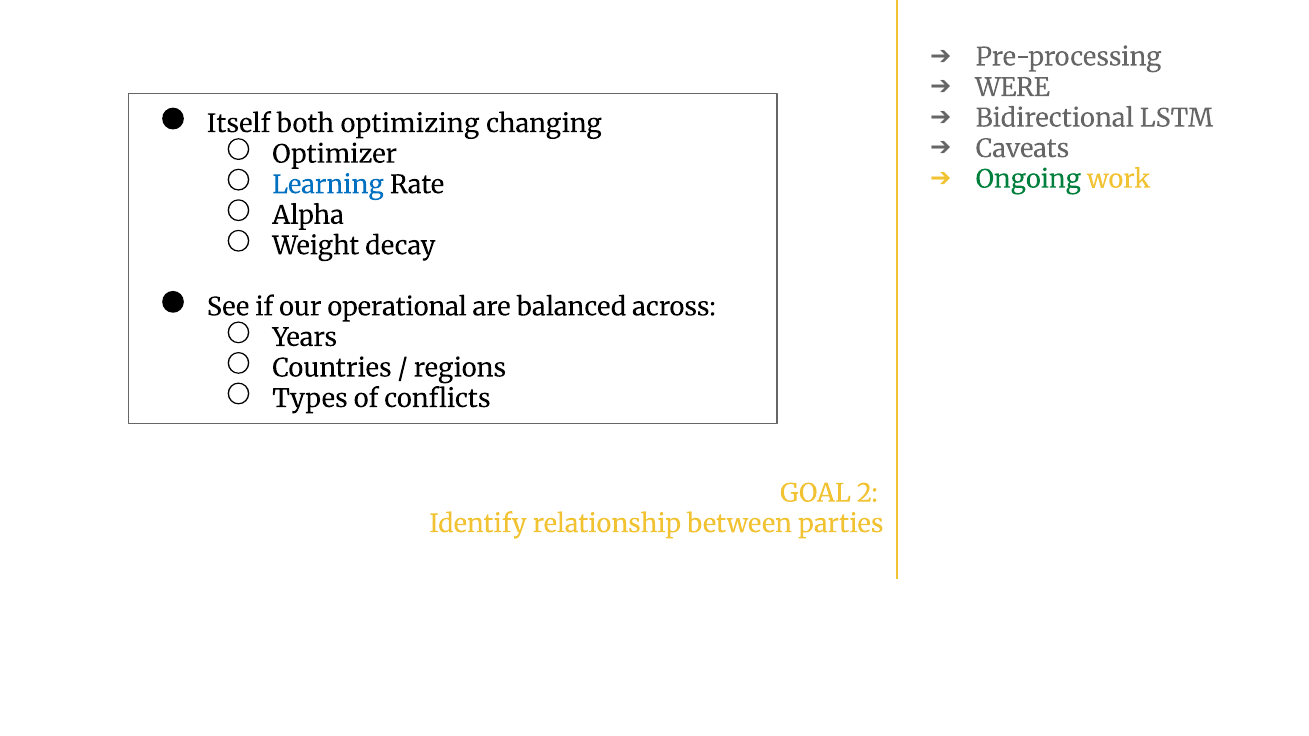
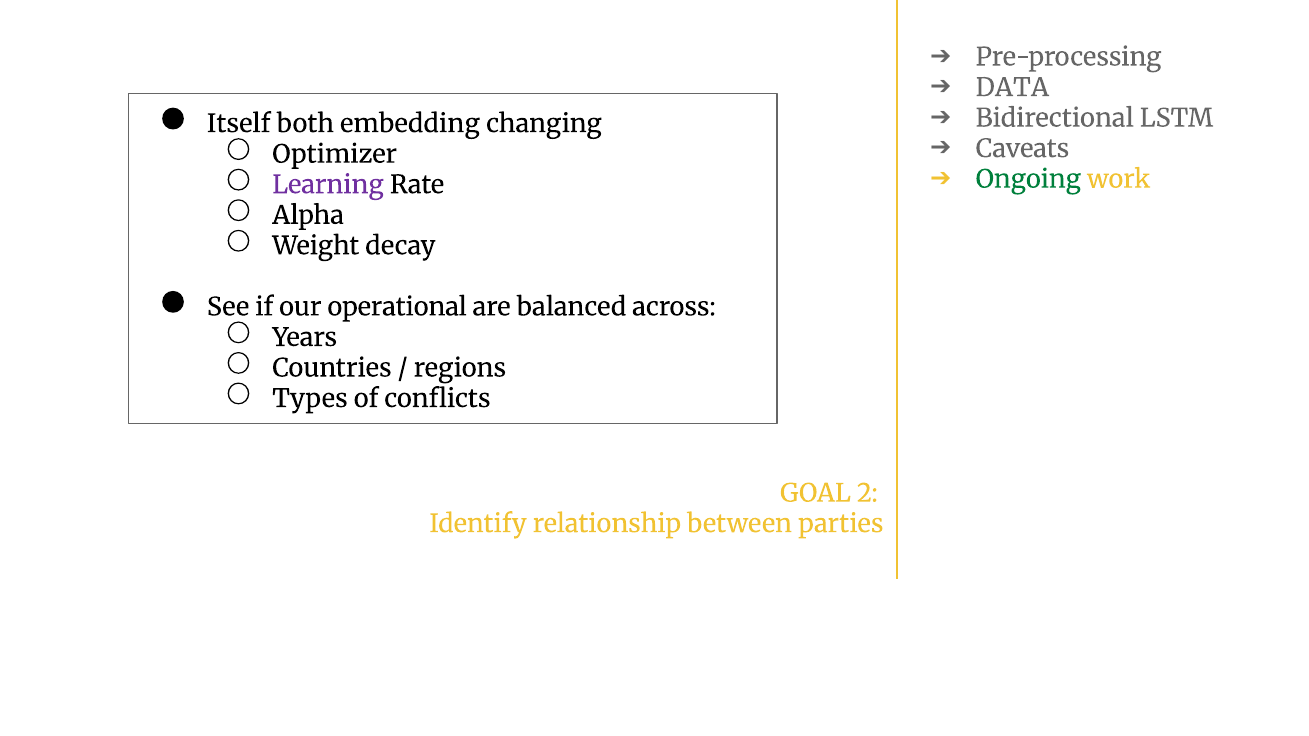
WERE: WERE -> DATA (1012, 88)
optimizing: optimizing -> embedding (410, 124)
Learning colour: blue -> purple (328, 185)
